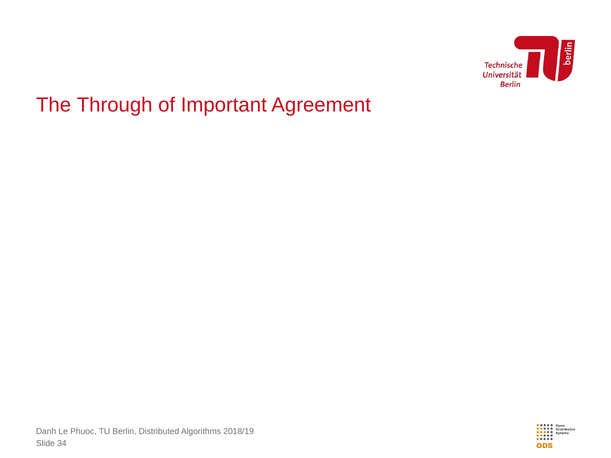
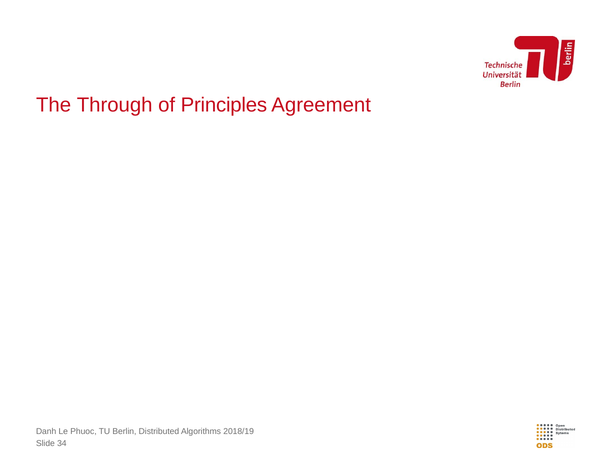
Important: Important -> Principles (224, 105)
